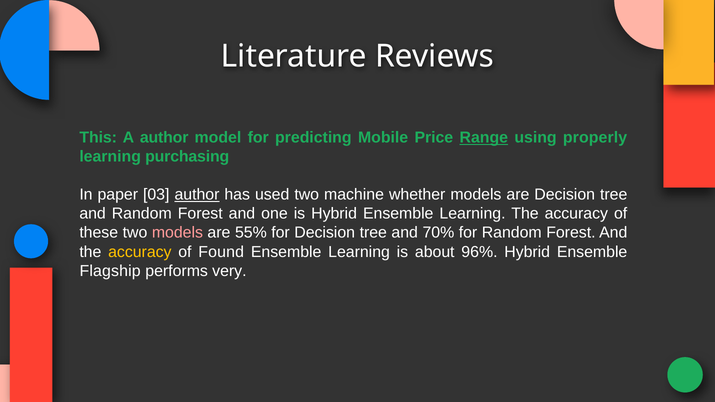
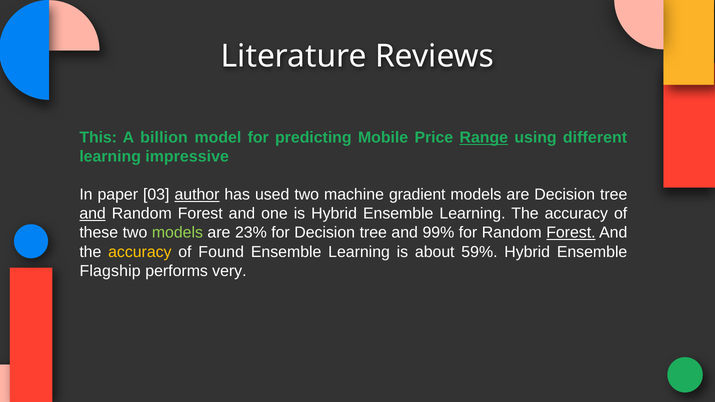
A author: author -> billion (164, 138)
properly: properly -> different (595, 138)
purchasing: purchasing -> impressive (187, 157)
whether: whether -> gradient (417, 195)
and underline: none -> present (93, 214)
models colour: pink -> light green (177, 233)
55%: 55% -> 23% (251, 233)
70%: 70% -> 99% (438, 233)
Forest underline: none -> present (571, 233)
96%: 96% -> 59% (479, 252)
